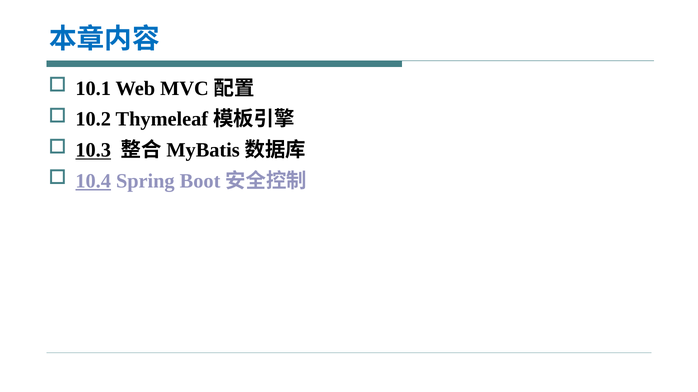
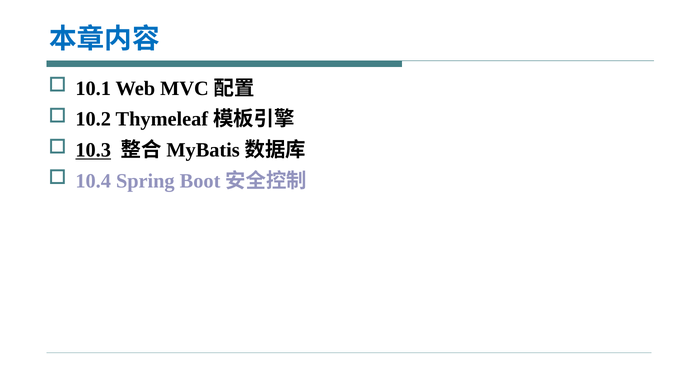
10.4 underline: present -> none (93, 181)
